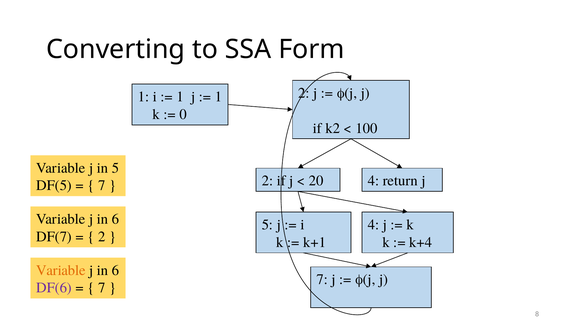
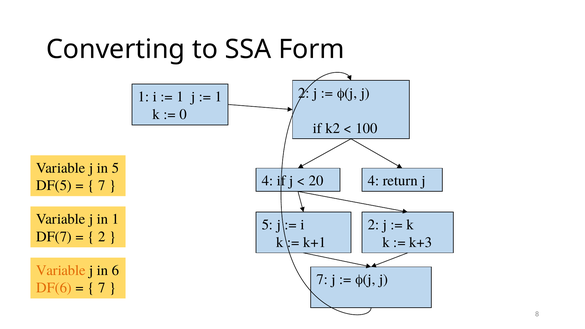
2: 2 -> 4 (267, 181)
6: 6 -> 1 (115, 219)
4: 4 -> 2 (373, 225)
k+4: k+4 -> k+3 (421, 242)
DF(6 colour: purple -> orange (54, 288)
